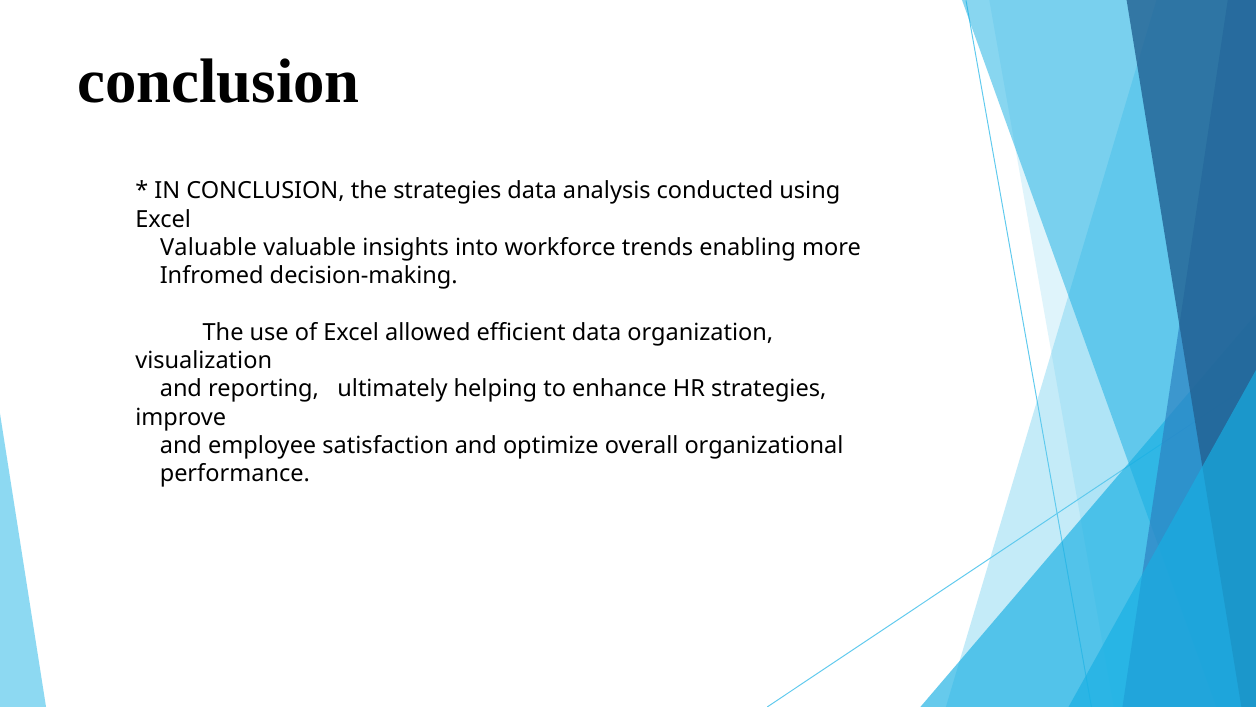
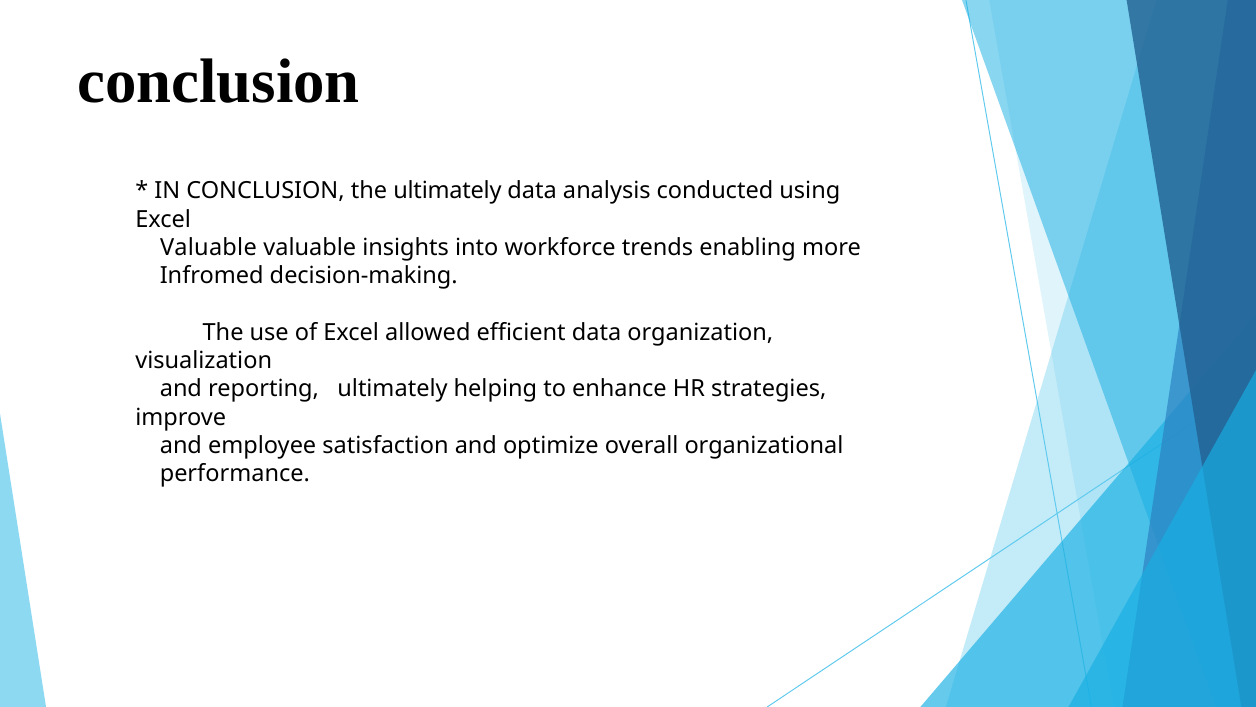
the strategies: strategies -> ultimately (447, 191)
